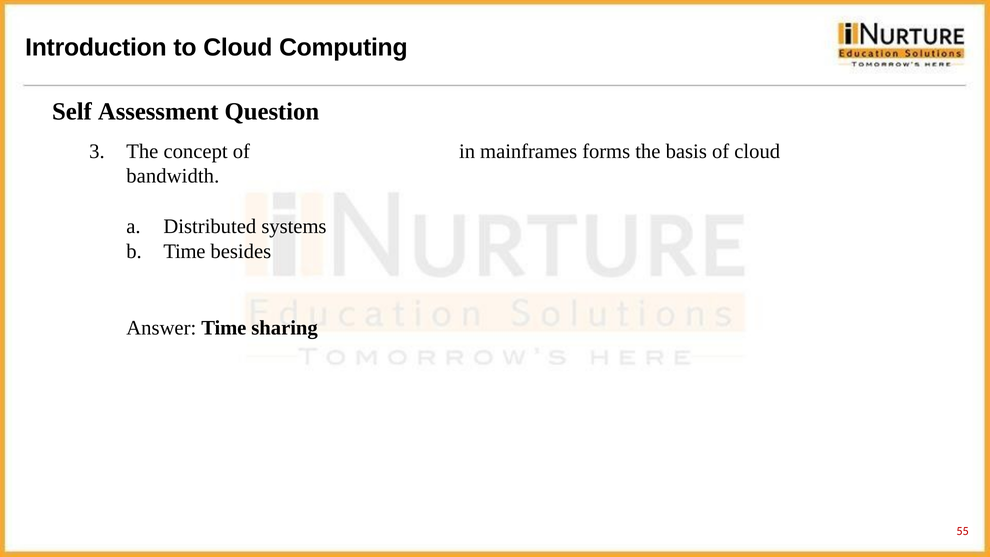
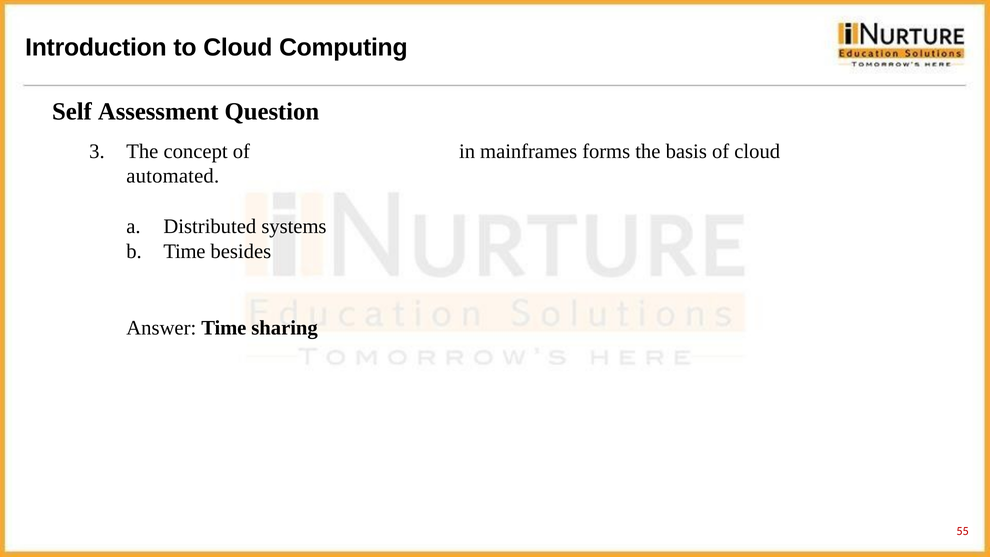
bandwidth: bandwidth -> automated (173, 176)
